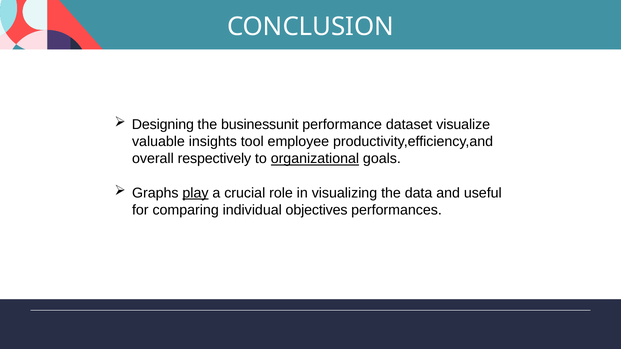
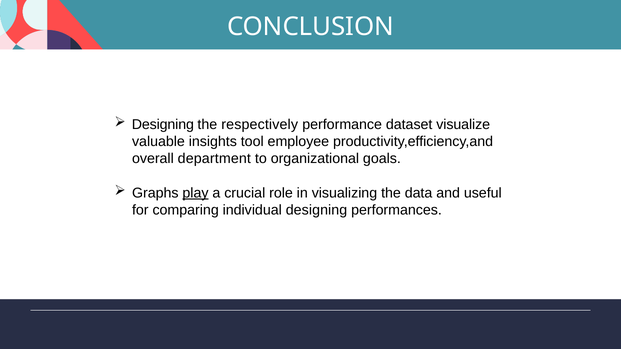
businessunit: businessunit -> respectively (260, 125)
respectively: respectively -> department (214, 159)
organizational underline: present -> none (315, 159)
individual objectives: objectives -> designing (316, 210)
